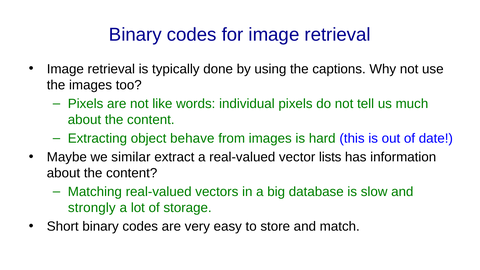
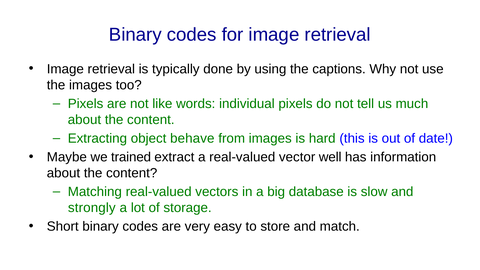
similar: similar -> trained (131, 157)
lists: lists -> well (330, 157)
